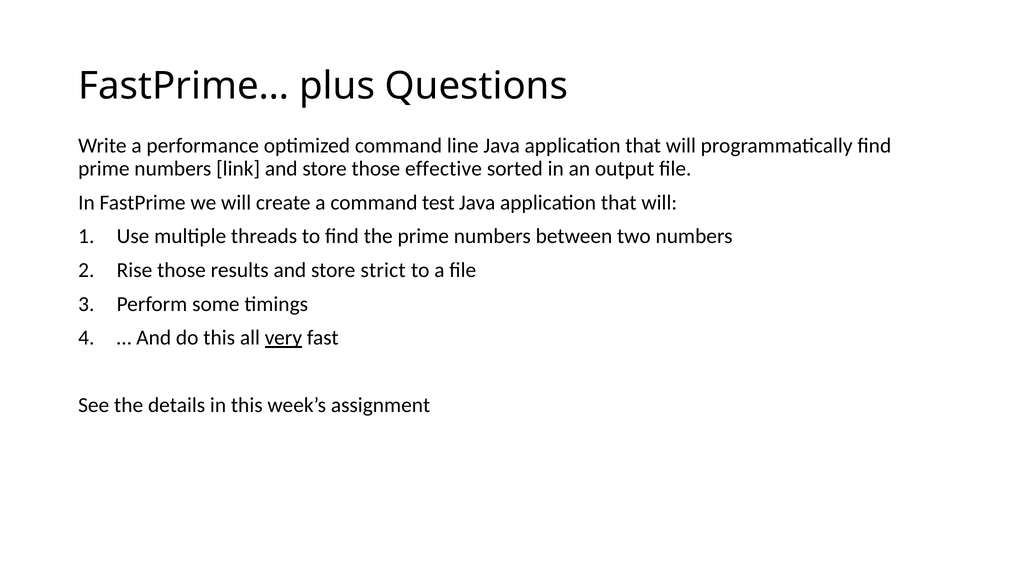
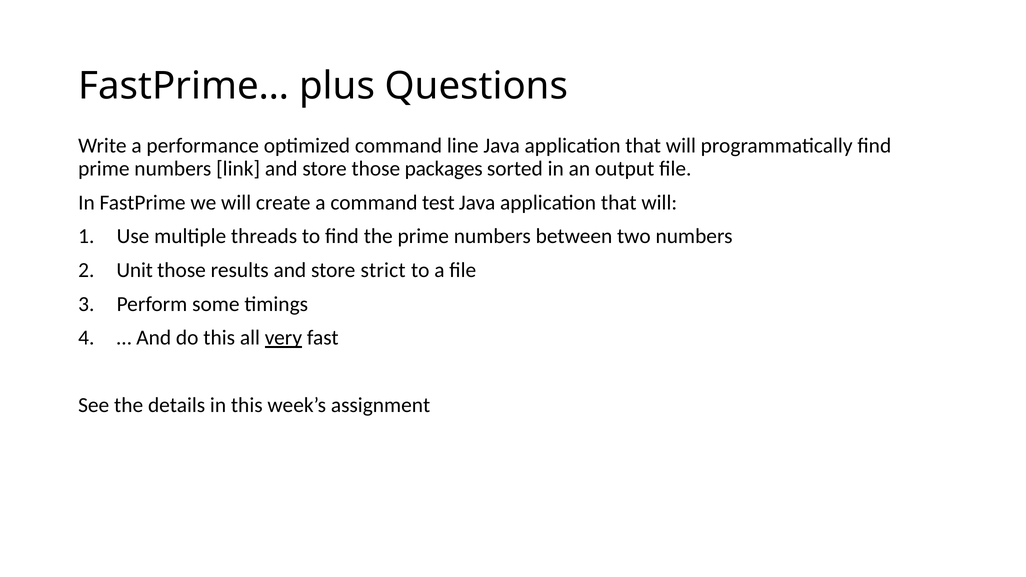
effective: effective -> packages (444, 169)
Rise: Rise -> Unit (135, 270)
